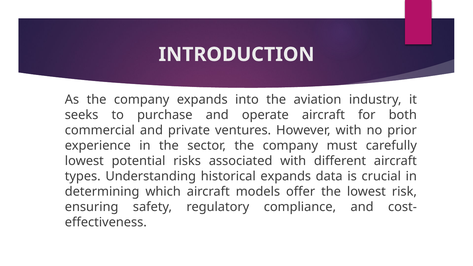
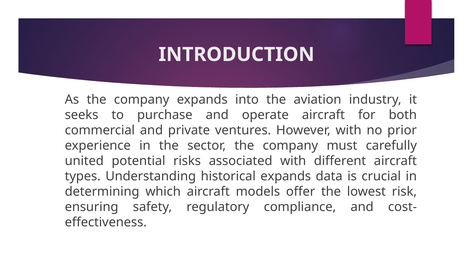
lowest: lowest -> united (84, 161)
